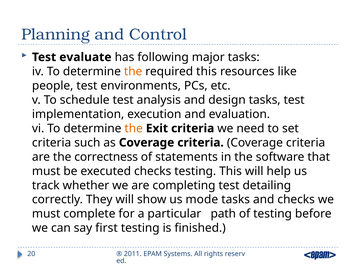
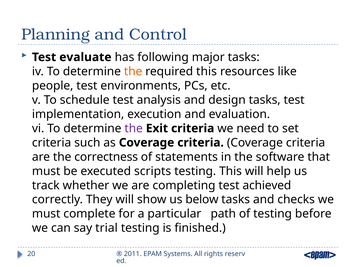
the colour: orange -> purple (134, 128)
executed checks: checks -> scripts (153, 171)
detailing: detailing -> achieved (267, 185)
mode: mode -> below (202, 200)
first: first -> trial (107, 228)
